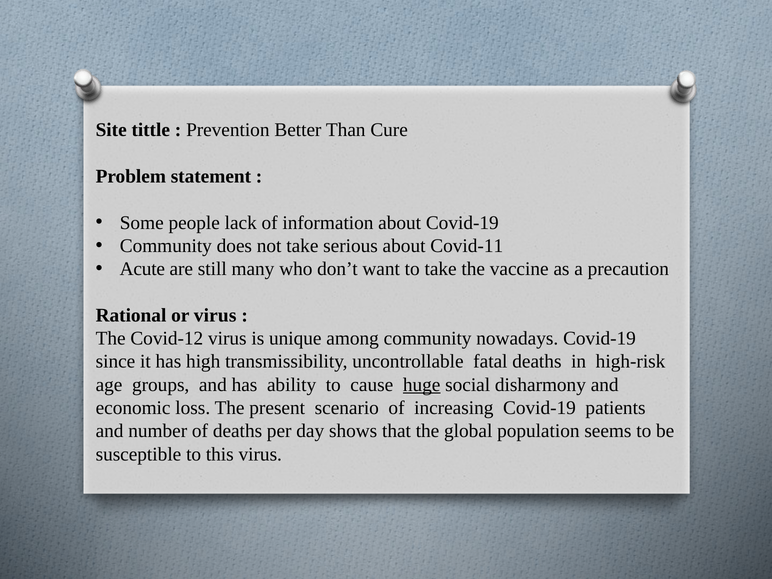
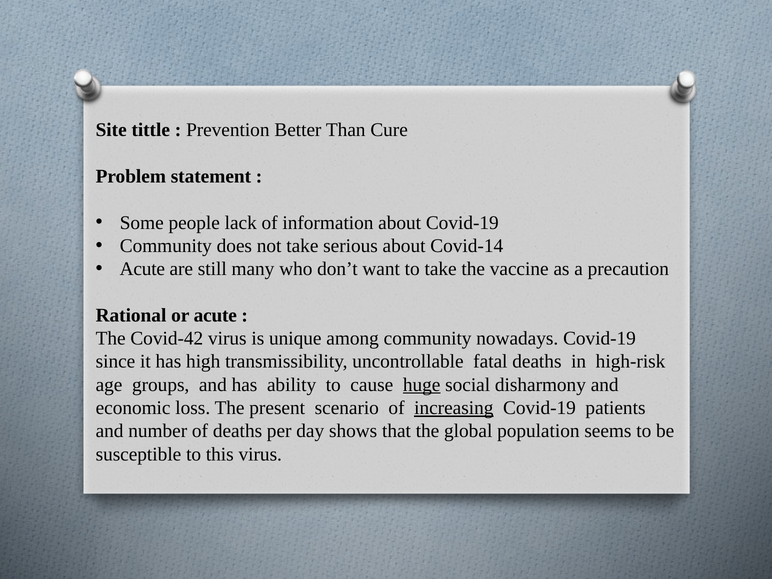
Covid-11: Covid-11 -> Covid-14 (467, 246)
or virus: virus -> acute (215, 315)
Covid-12: Covid-12 -> Covid-42 (167, 338)
increasing underline: none -> present (454, 408)
